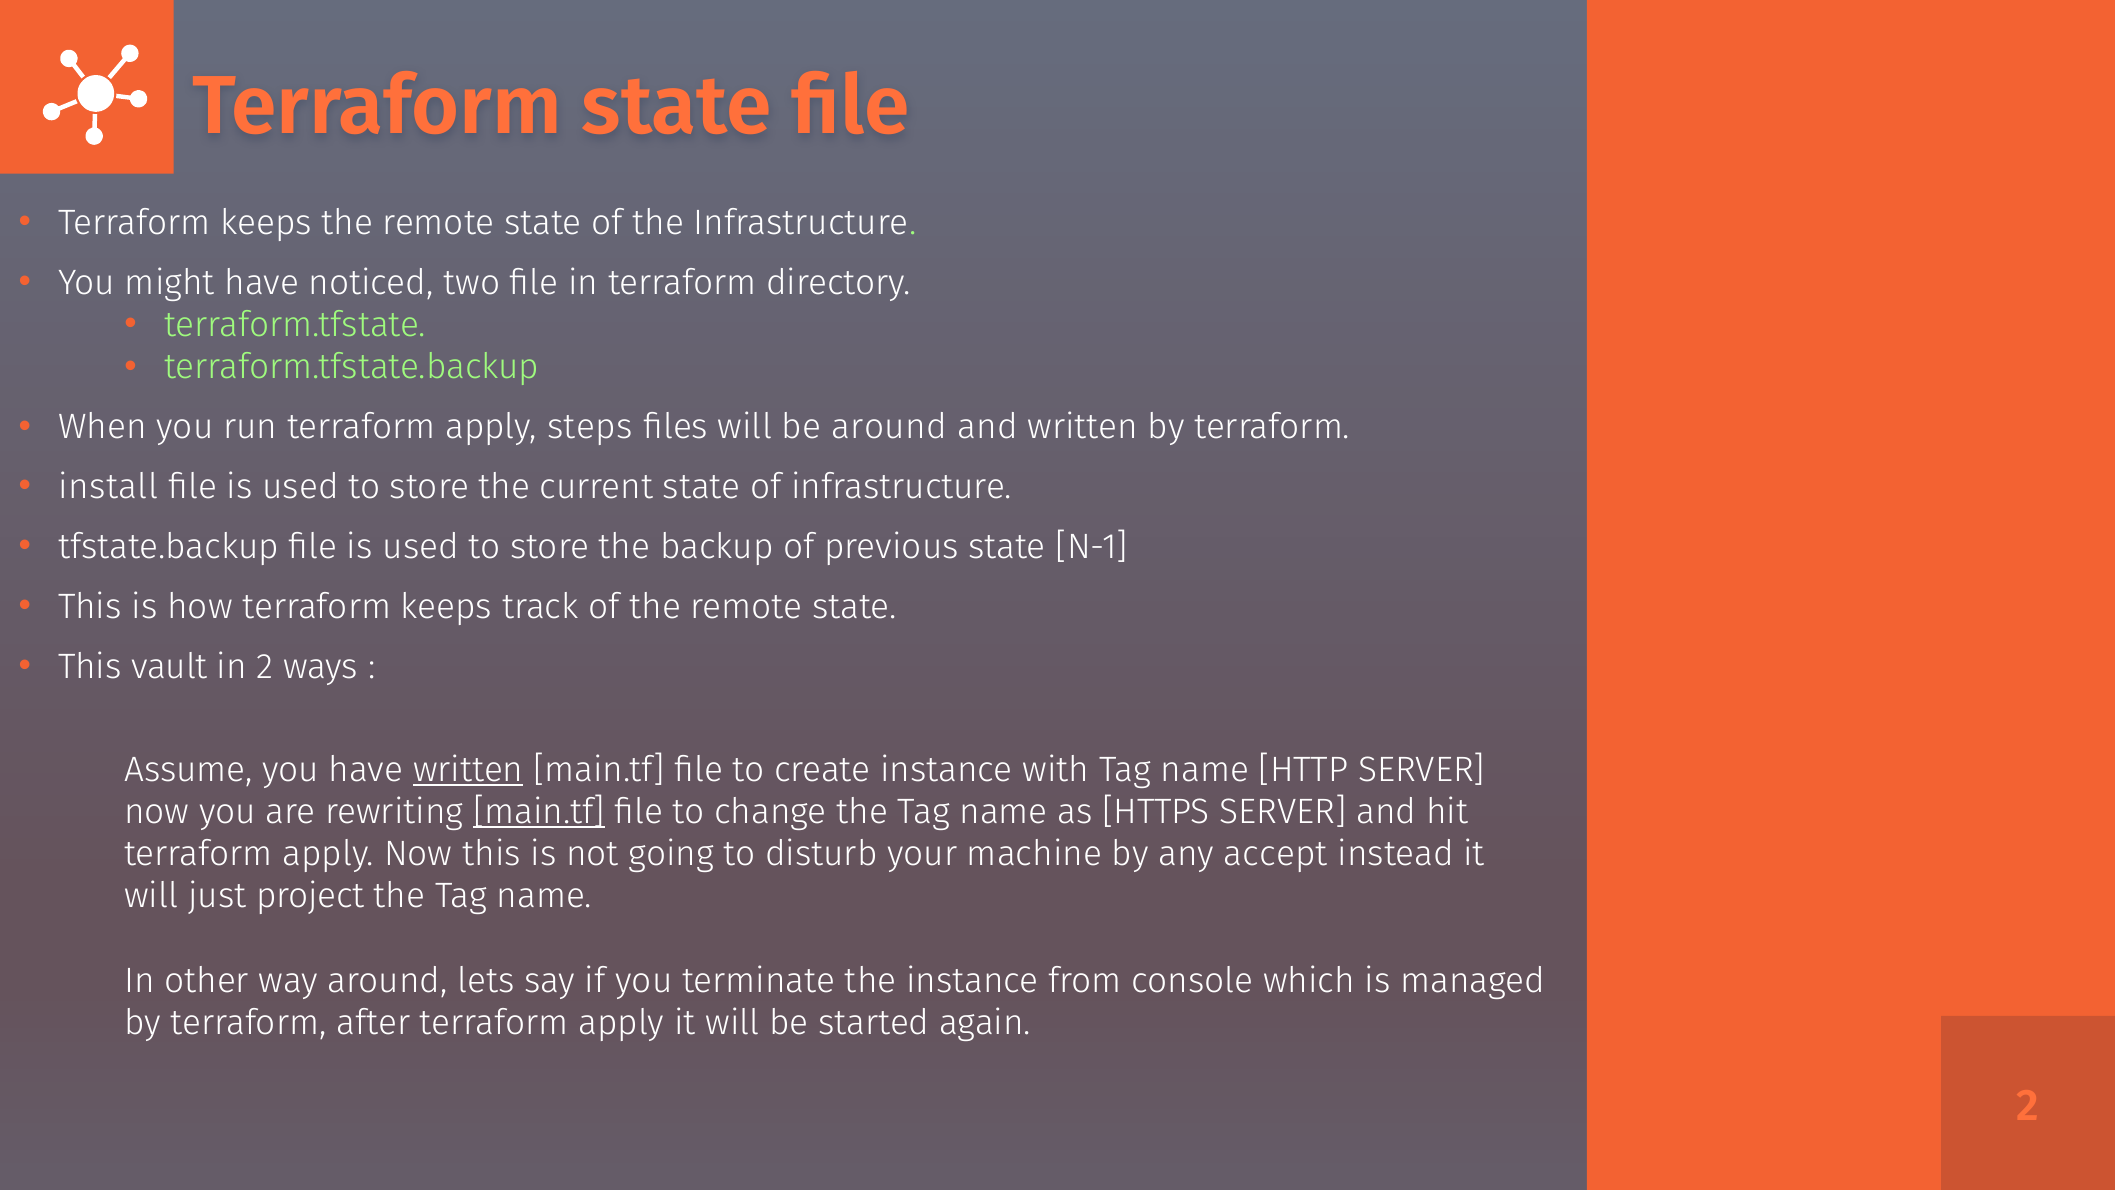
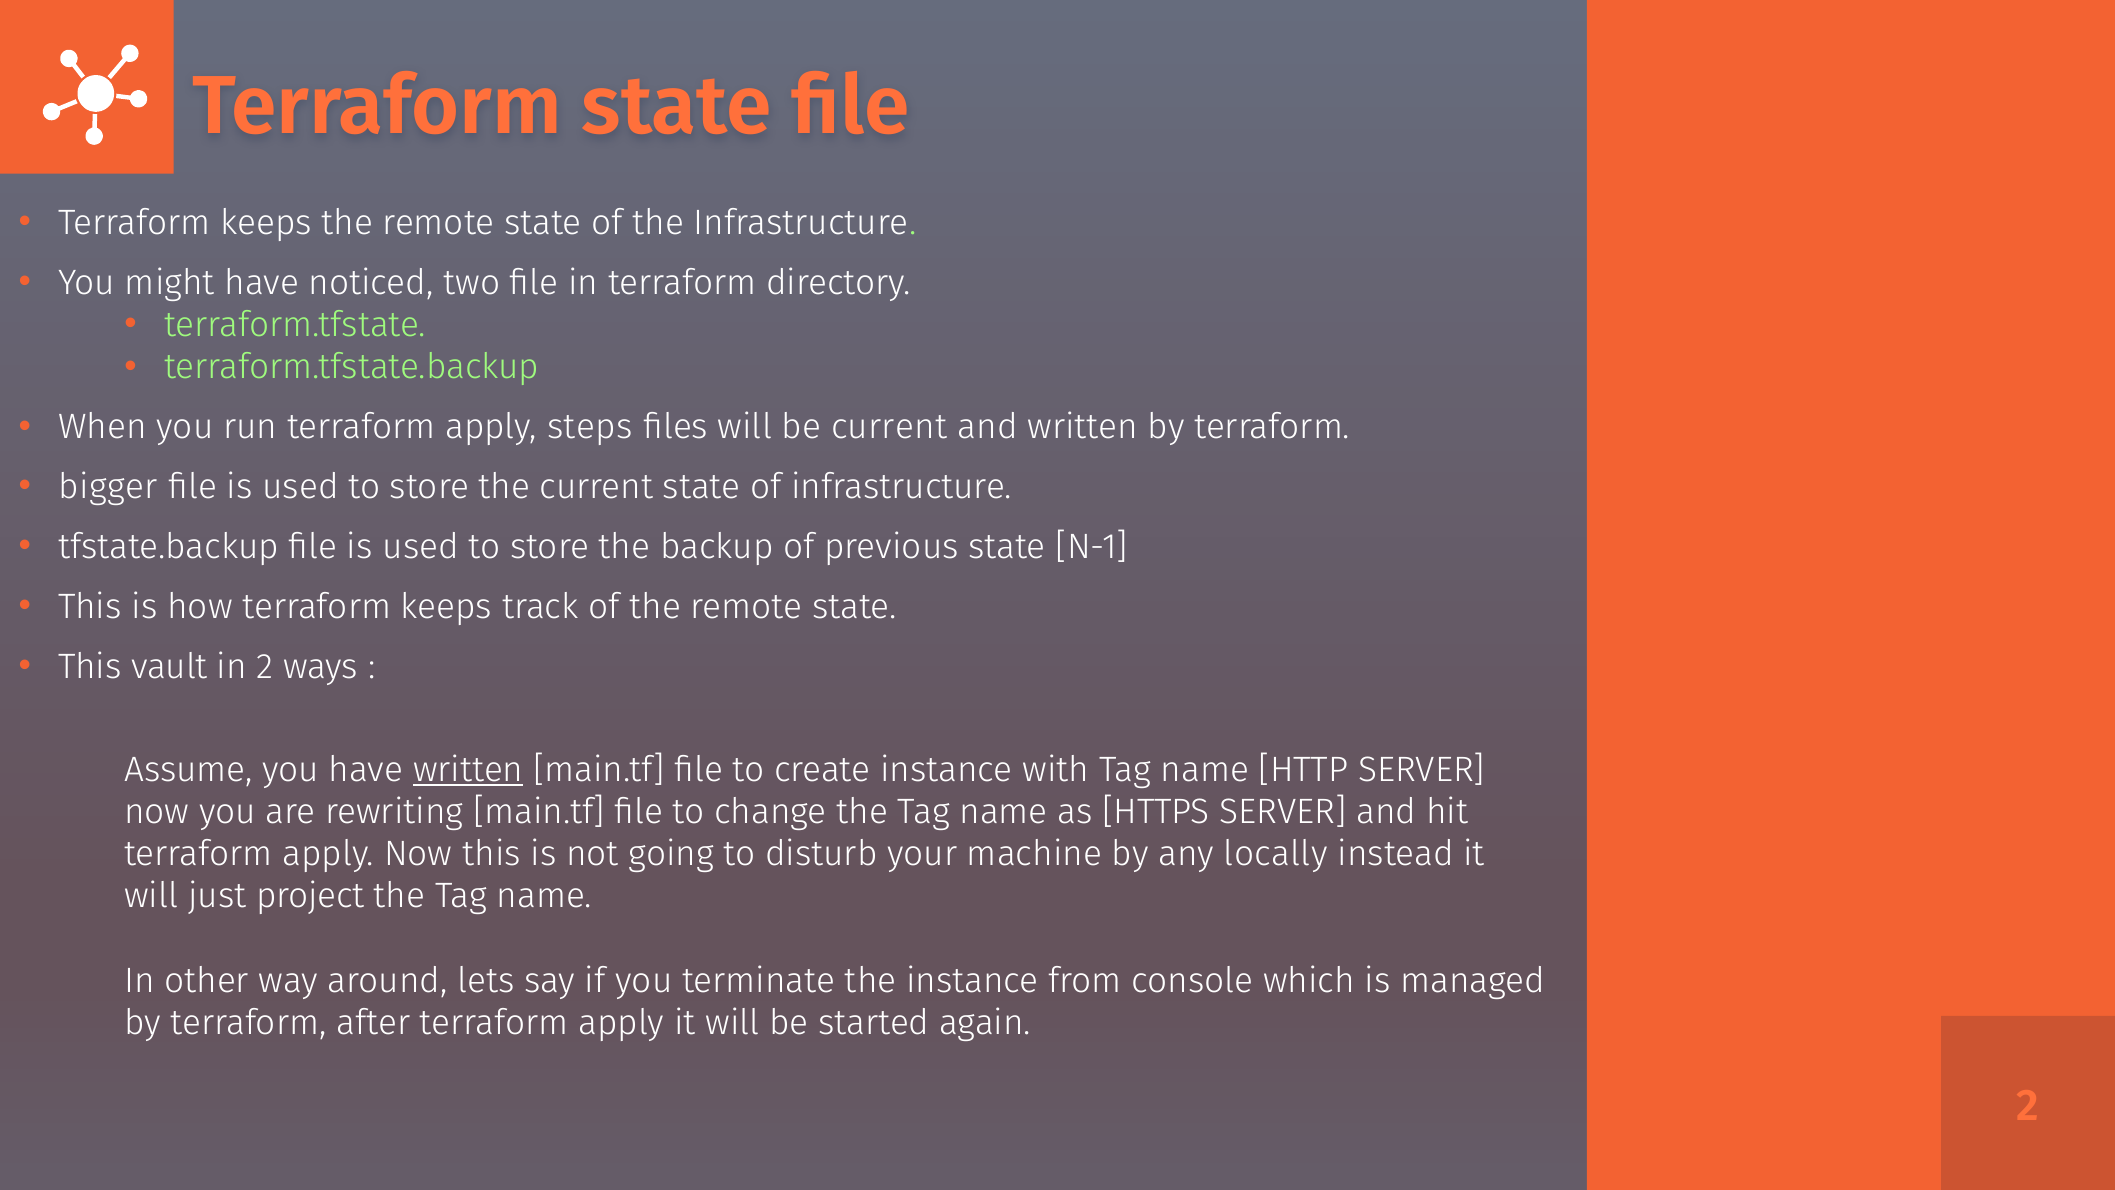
be around: around -> current (889, 427)
install: install -> bigger (108, 487)
main.tf underline: present -> none (539, 812)
accept: accept -> locally (1276, 854)
